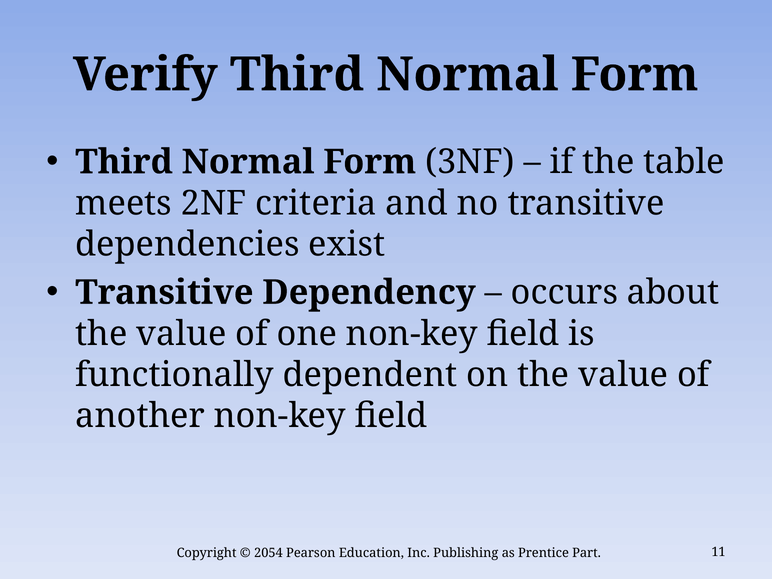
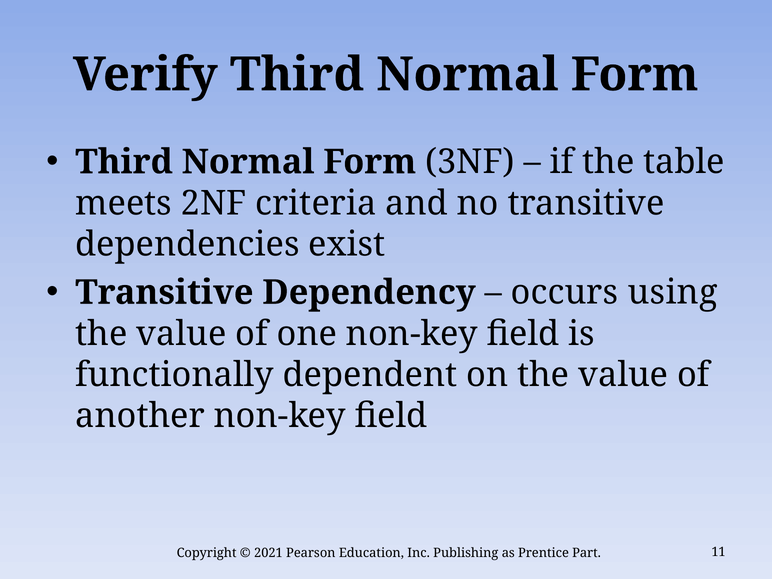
about: about -> using (673, 292)
2054: 2054 -> 2021 (268, 553)
